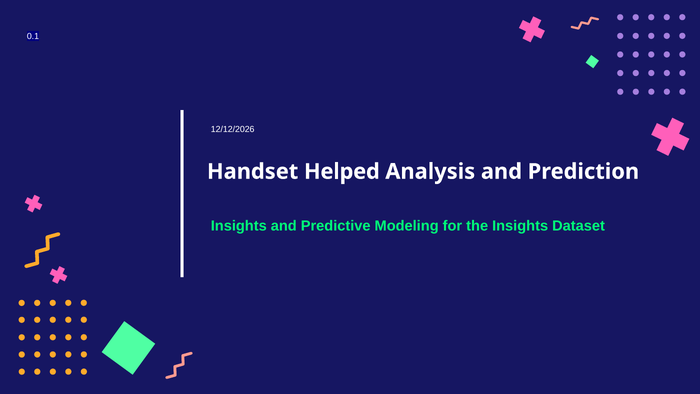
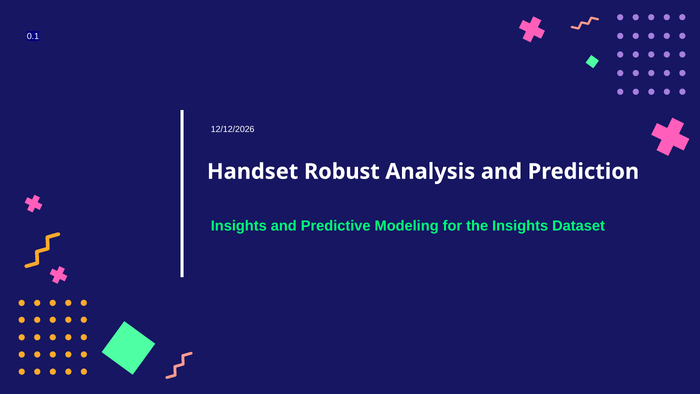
Helped: Helped -> Robust (342, 171)
